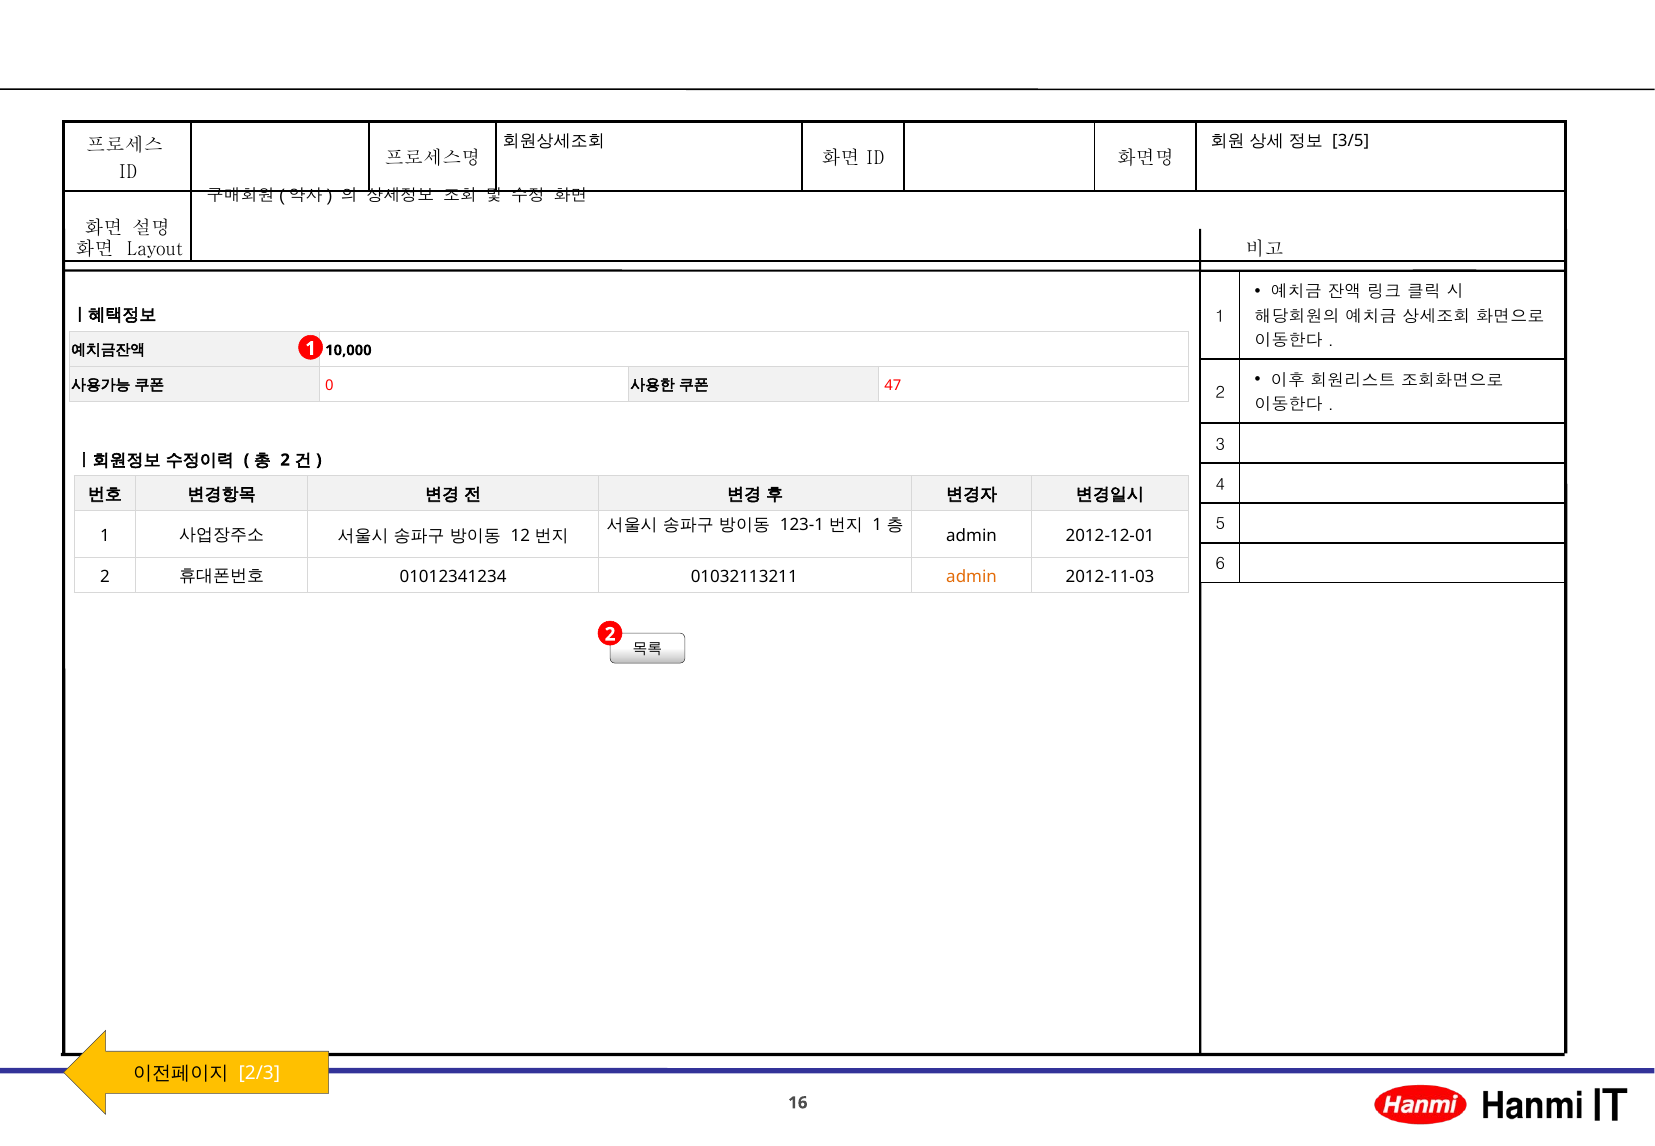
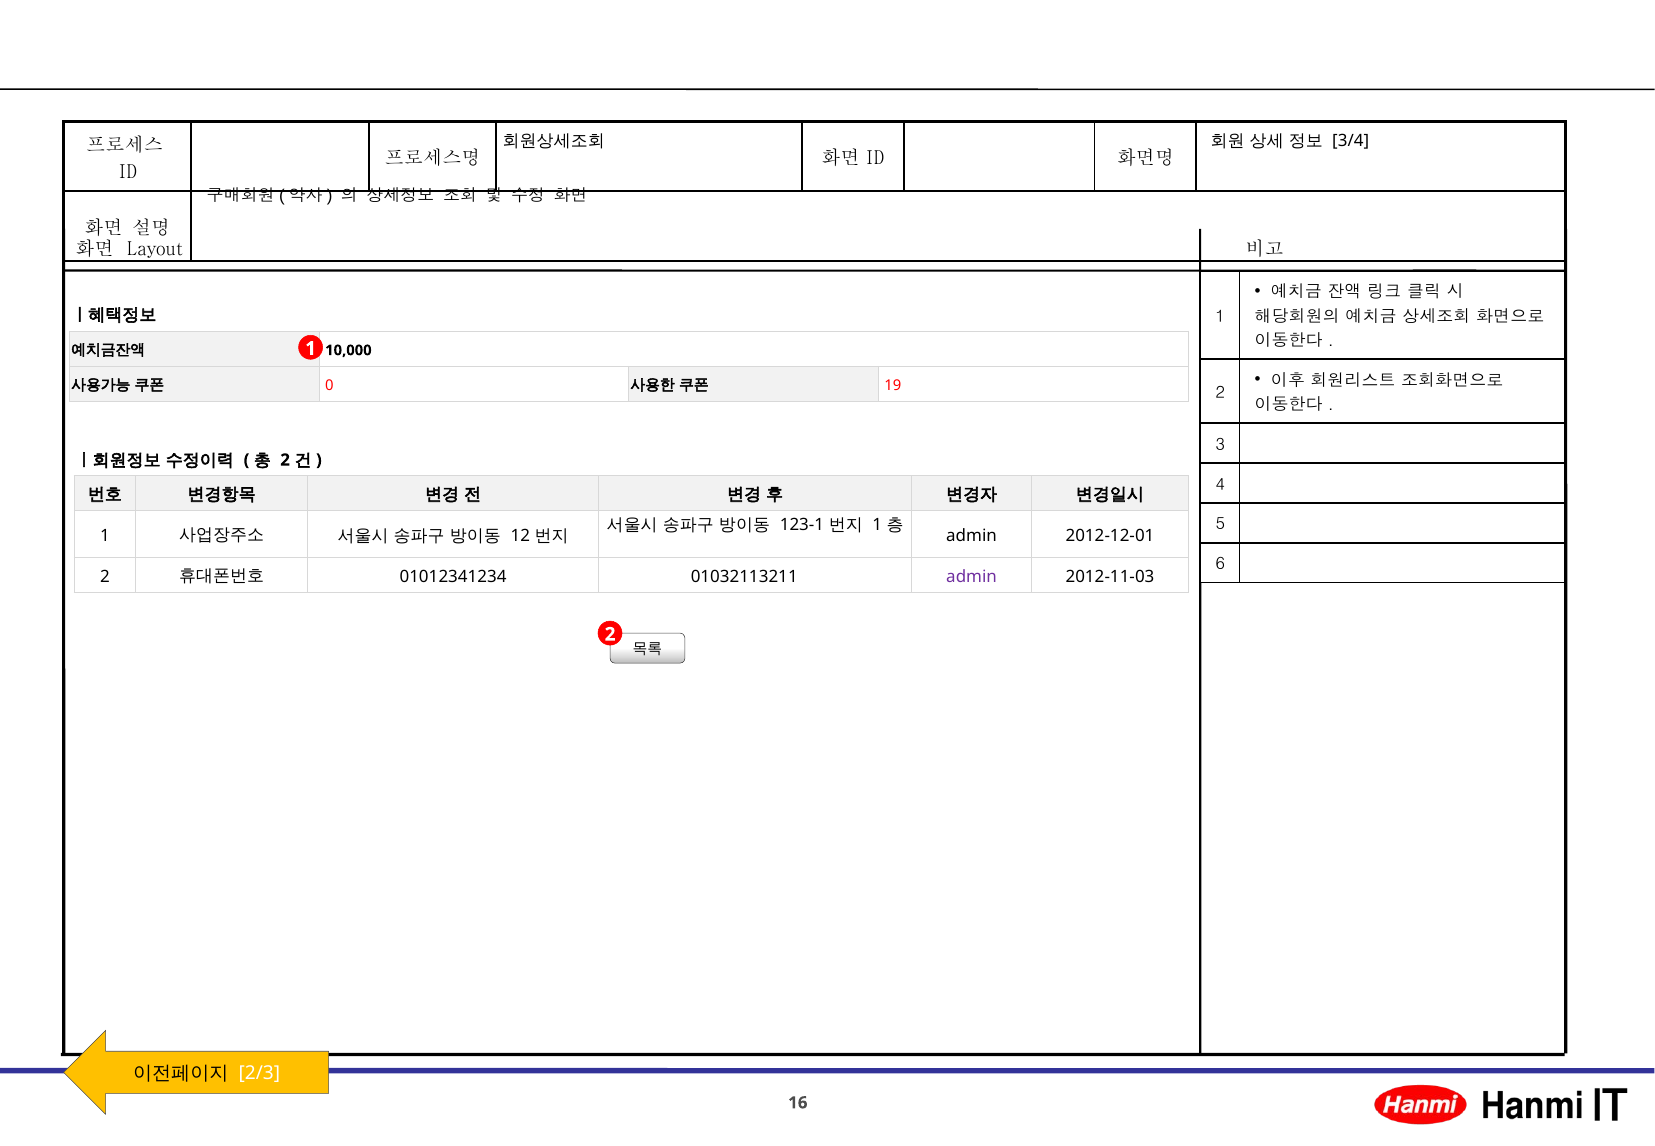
3/5: 3/5 -> 3/4 (1351, 141)
47: 47 -> 19 (893, 385)
admin colour: orange -> purple (972, 577)
